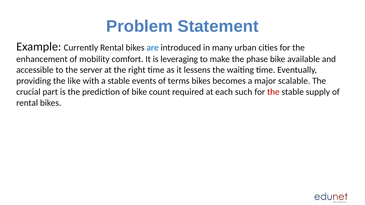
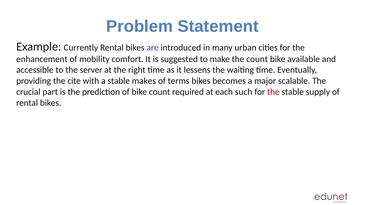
are colour: blue -> purple (153, 48)
leveraging: leveraging -> suggested (179, 59)
the phase: phase -> count (257, 59)
like: like -> cite (74, 81)
events: events -> makes (144, 81)
